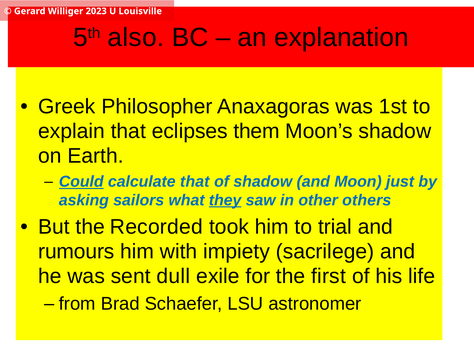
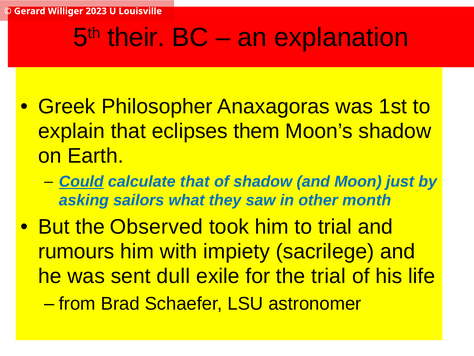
also: also -> their (136, 37)
they underline: present -> none (225, 200)
others: others -> month (367, 200)
Recorded: Recorded -> Observed (156, 227)
the first: first -> trial (329, 276)
